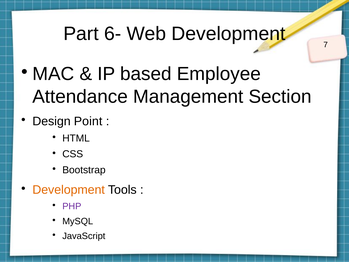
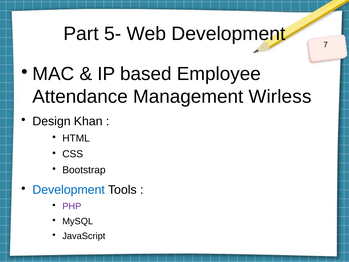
6-: 6- -> 5- (113, 34)
Section: Section -> Wirless (280, 97)
Point: Point -> Khan (88, 121)
Development colour: orange -> blue (69, 190)
